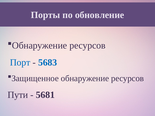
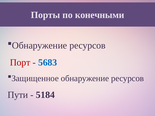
обновление: обновление -> конечными (100, 15)
Порт colour: blue -> red (20, 63)
5681: 5681 -> 5184 (45, 95)
